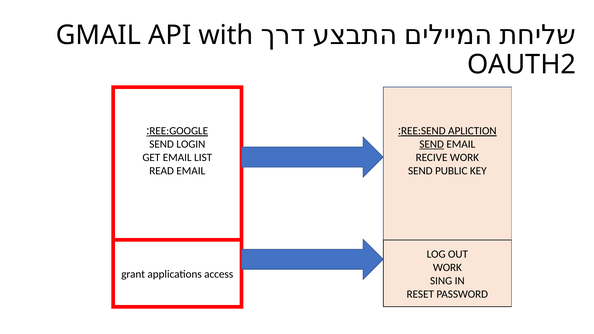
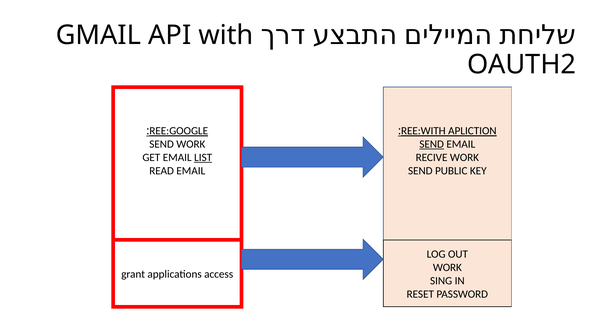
REE:SEND: REE:SEND -> REE:WITH (423, 131)
SEND LOGIN: LOGIN -> WORK (191, 144)
LIST underline: none -> present (203, 158)
